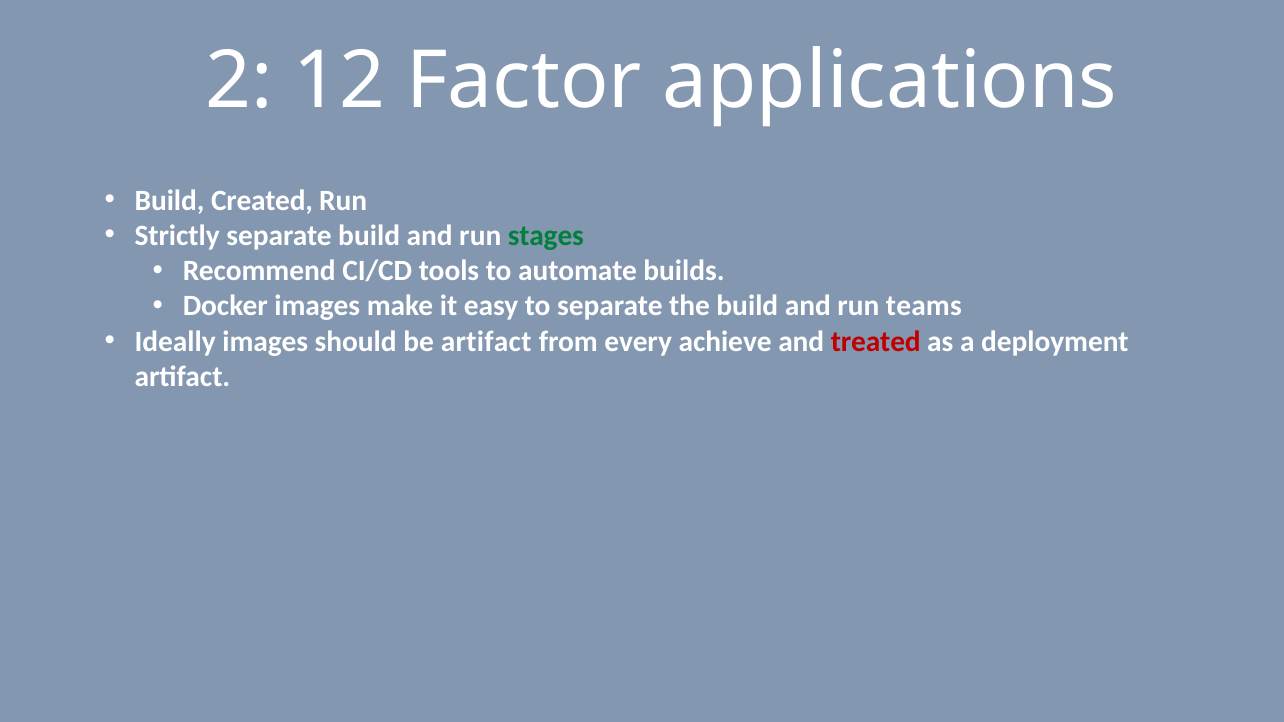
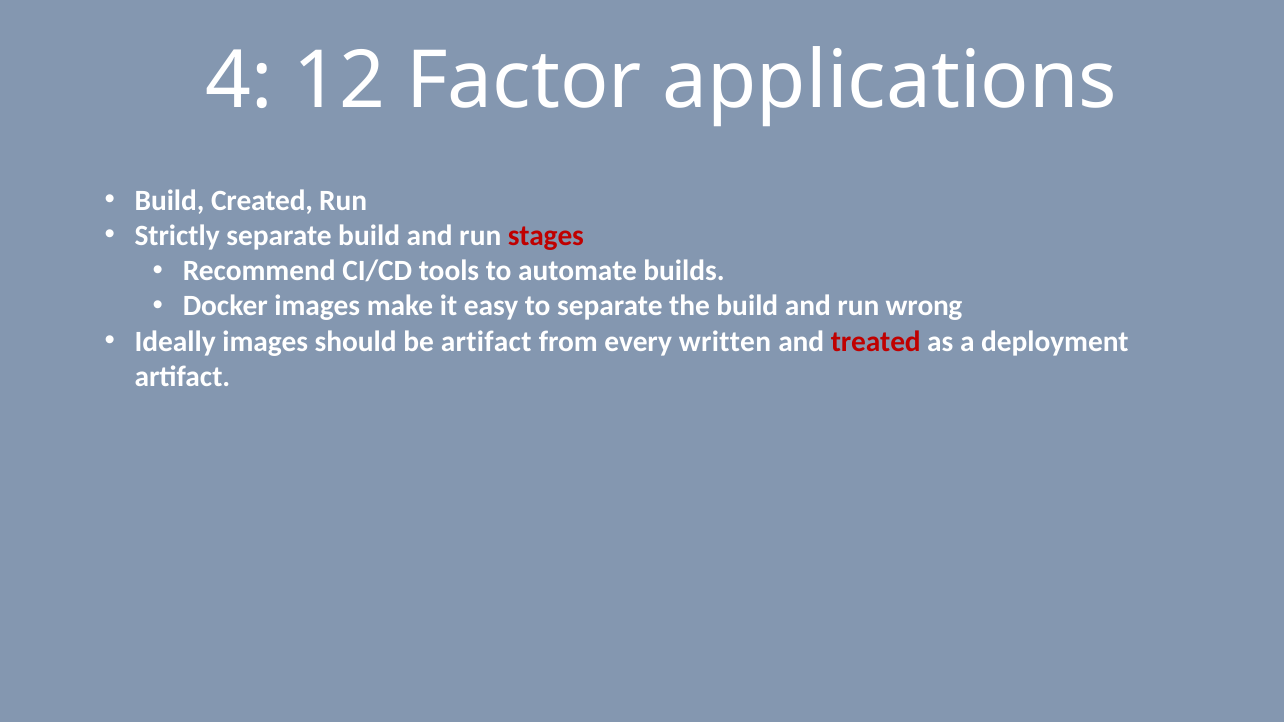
2: 2 -> 4 (239, 81)
stages colour: green -> red (546, 236)
teams: teams -> wrong (924, 306)
achieve: achieve -> written (725, 342)
